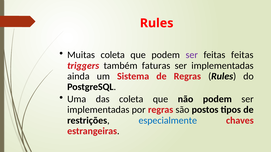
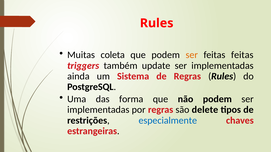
ser colour: purple -> orange (192, 55)
faturas: faturas -> update (156, 66)
das coleta: coleta -> forma (131, 99)
postos: postos -> delete (205, 110)
